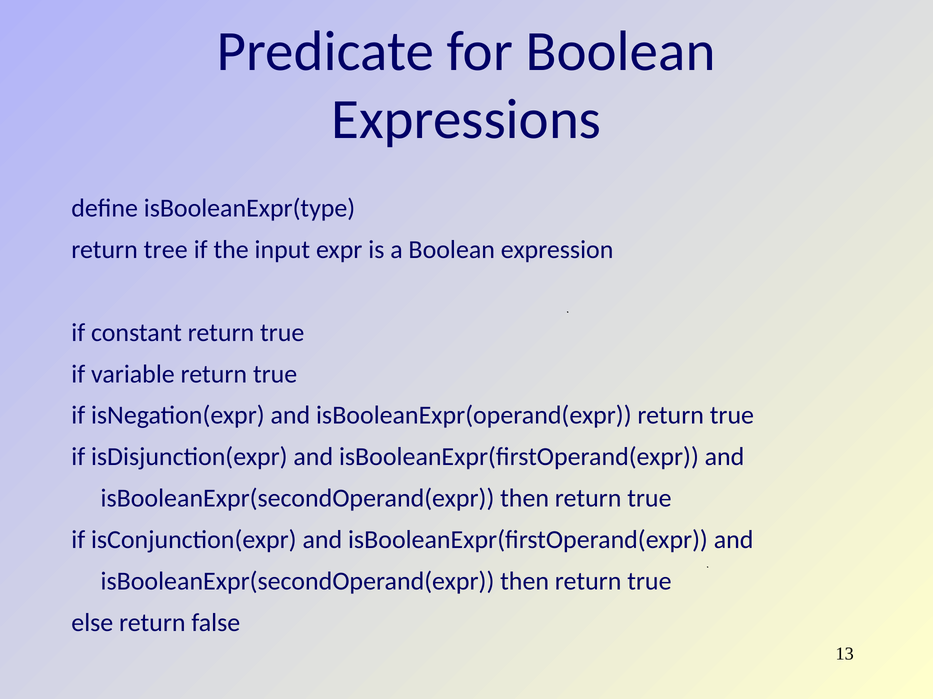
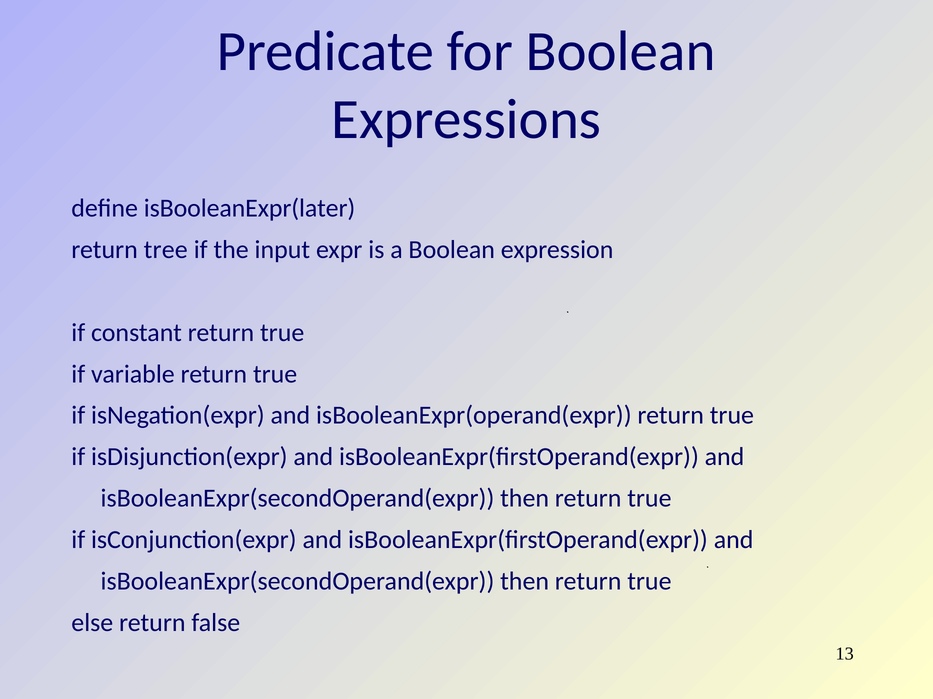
isBooleanExpr(type: isBooleanExpr(type -> isBooleanExpr(later (250, 209)
